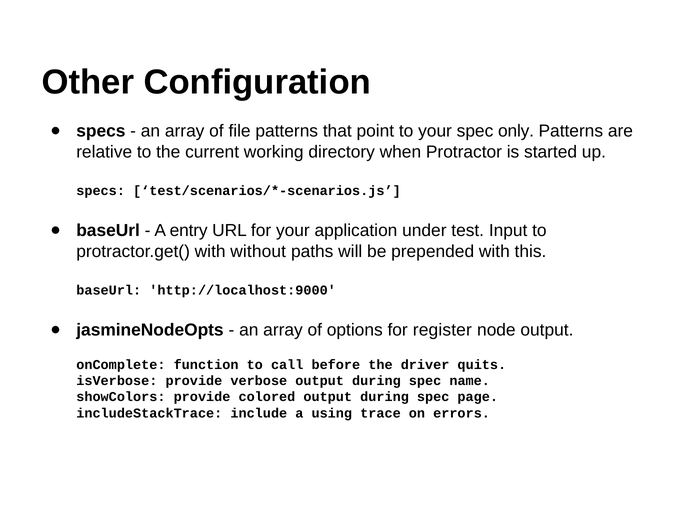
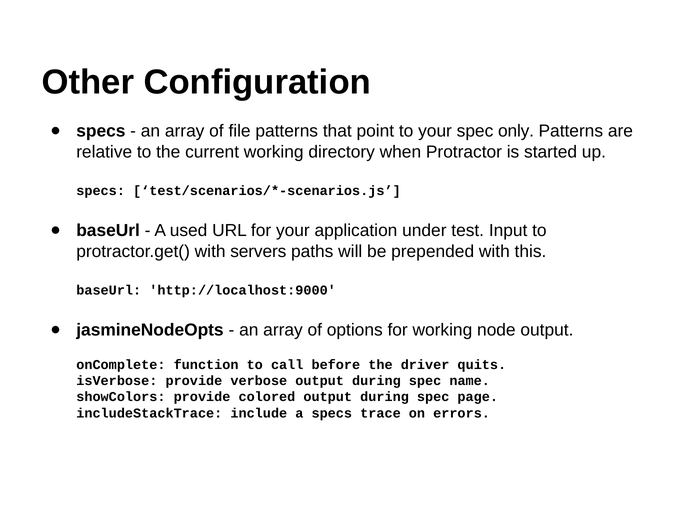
entry: entry -> used (189, 230)
without: without -> servers (258, 251)
for register: register -> working (442, 330)
a using: using -> specs (332, 413)
